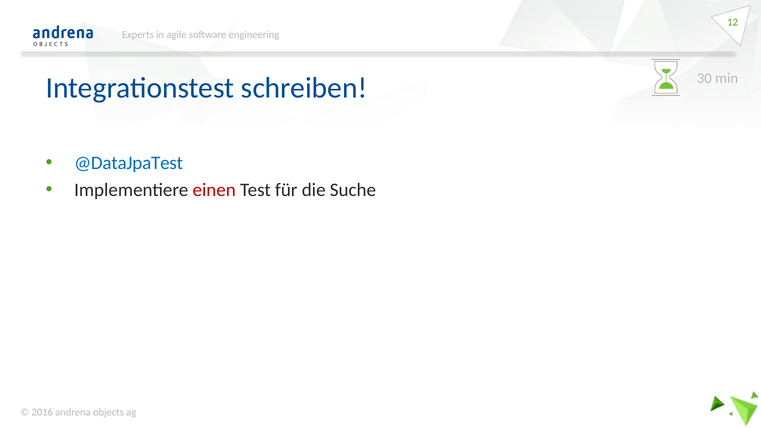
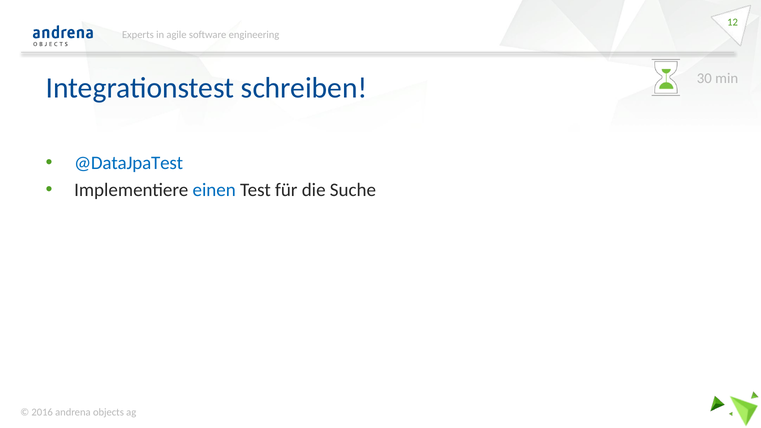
einen colour: red -> blue (214, 190)
